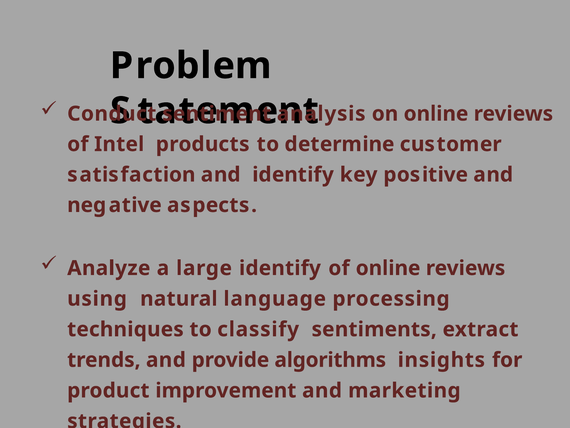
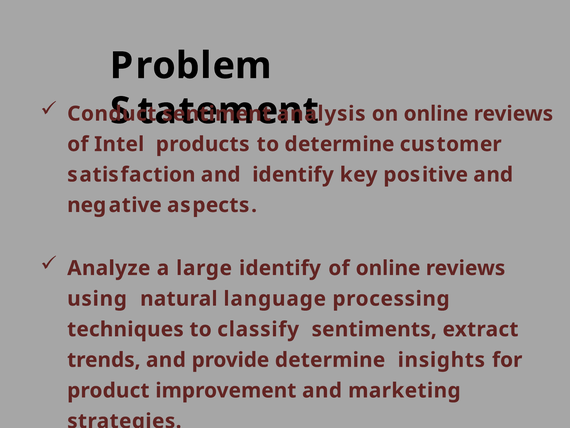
provide algorithms: algorithms -> determine (330, 360)
